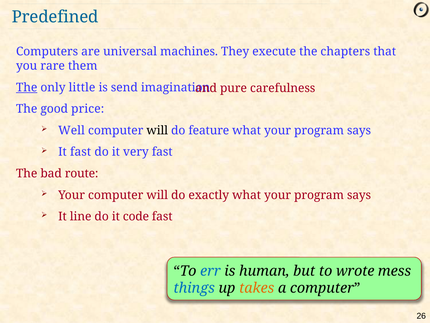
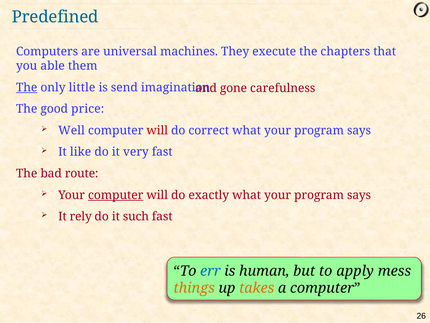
rare: rare -> able (53, 66)
pure: pure -> gone (234, 88)
will colour: black -> red (157, 130)
feature: feature -> correct (209, 130)
It fast: fast -> like (81, 152)
computer underline: none -> present (116, 195)
line: line -> rely (81, 216)
code: code -> such (136, 216)
wrote: wrote -> apply (355, 271)
things colour: blue -> orange (194, 288)
